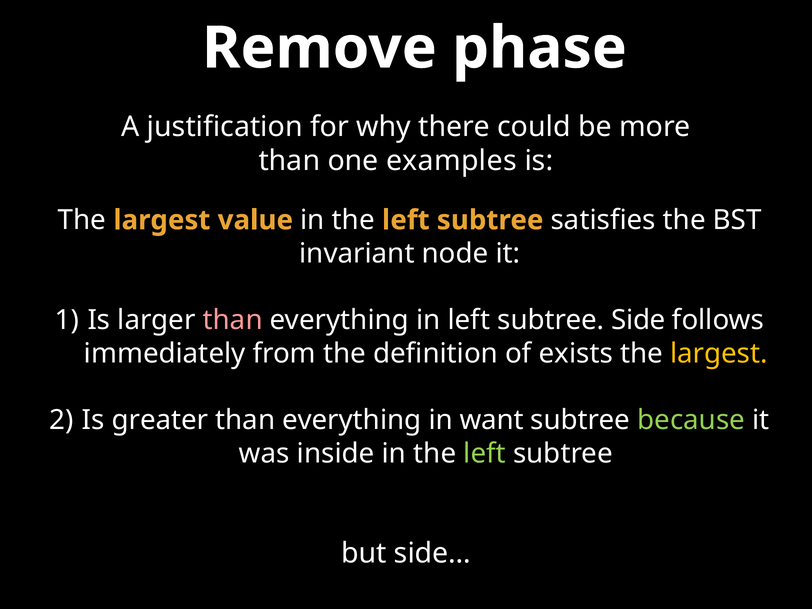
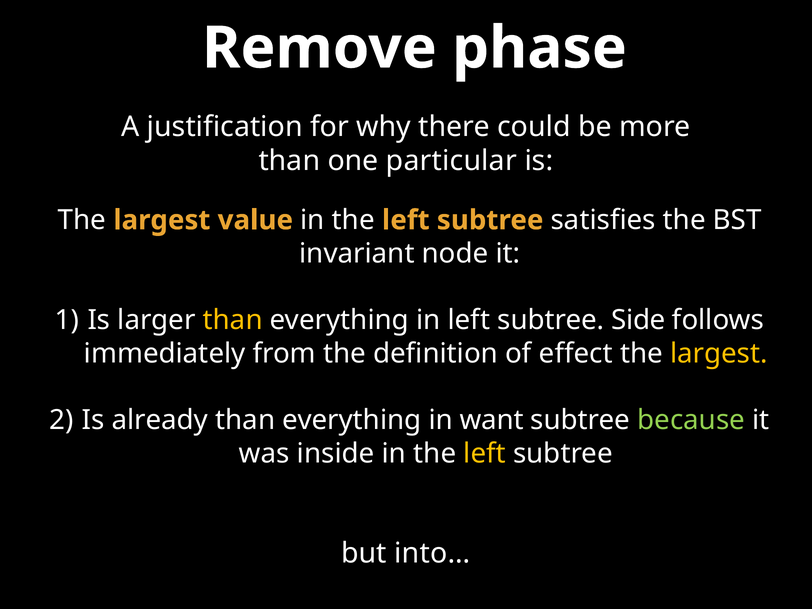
examples: examples -> particular (451, 161)
than colour: pink -> yellow (233, 320)
exists: exists -> effect (576, 353)
greater: greater -> already (160, 420)
left colour: light green -> yellow (485, 453)
side…: side… -> into… (432, 553)
